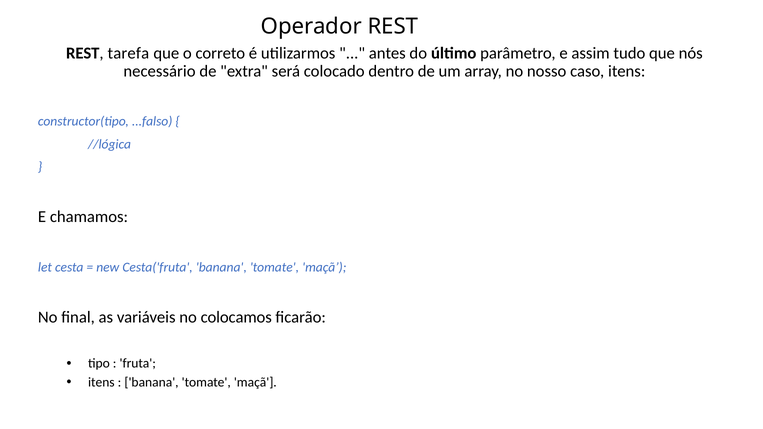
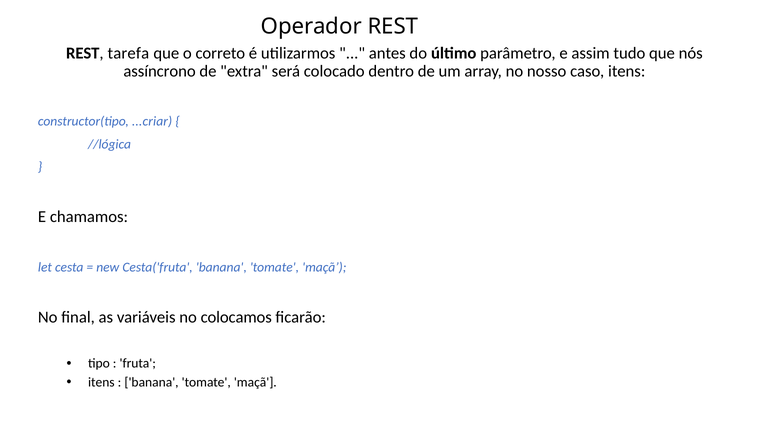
necessário: necessário -> assíncrono (160, 71)
...falso: ...falso -> ...criar (152, 122)
